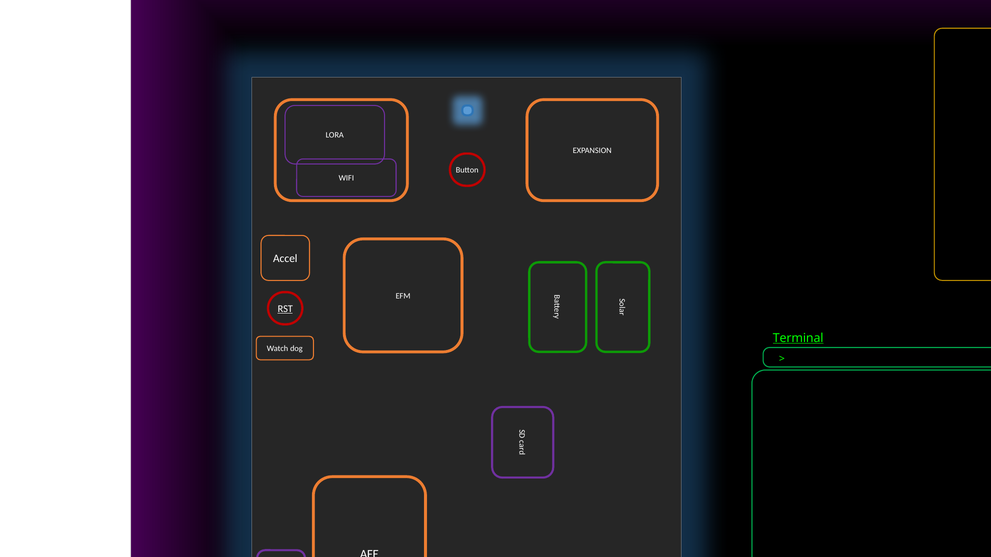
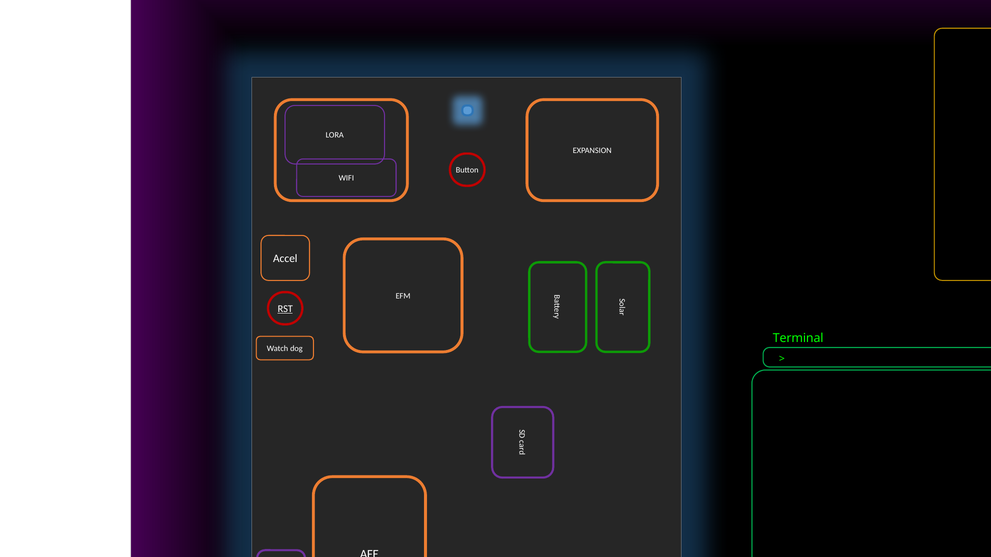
Terminal underline: present -> none (798, 338)
